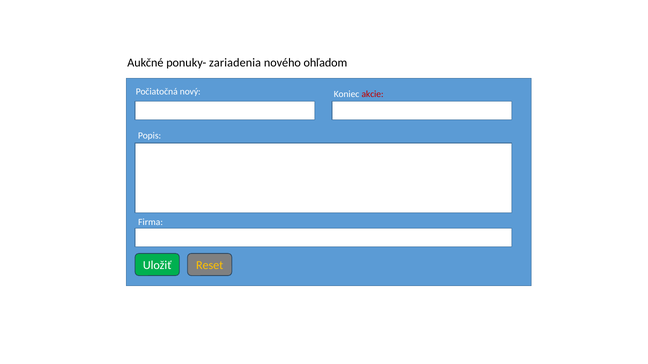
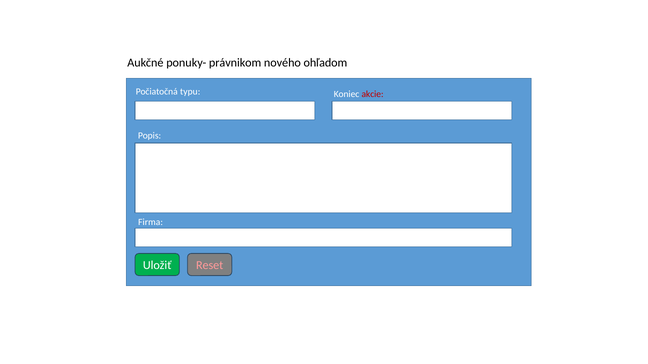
zariadenia: zariadenia -> právnikom (235, 63)
nový: nový -> typu (190, 92)
Reset colour: yellow -> pink (210, 266)
